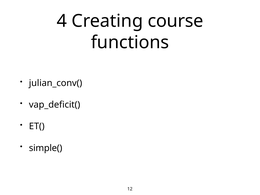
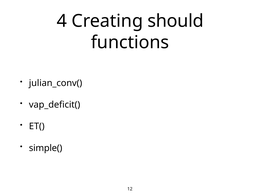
course: course -> should (176, 21)
